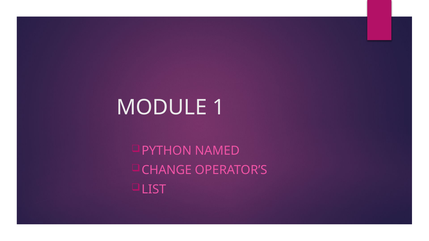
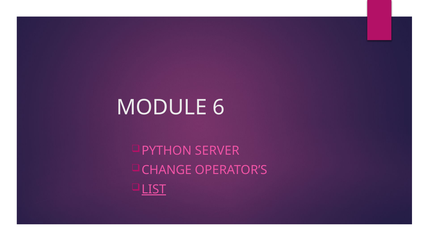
1: 1 -> 6 (219, 108)
NAMED: NAMED -> SERVER (217, 151)
LIST underline: none -> present (154, 190)
